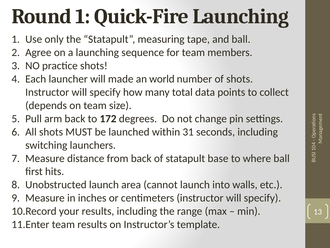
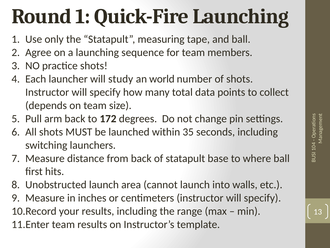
made: made -> study (121, 79)
31: 31 -> 35 (188, 132)
